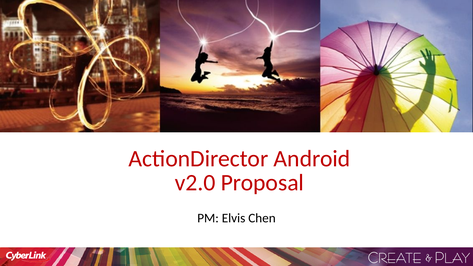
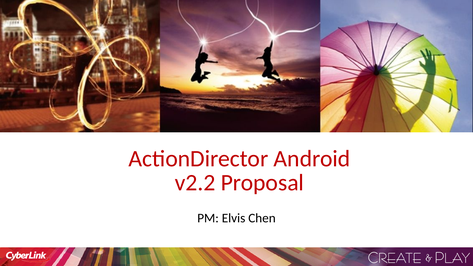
v2.0: v2.0 -> v2.2 (195, 183)
